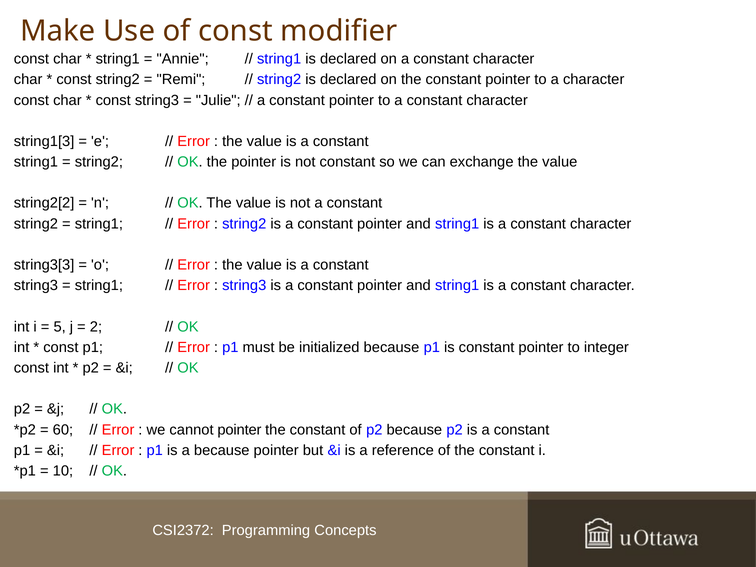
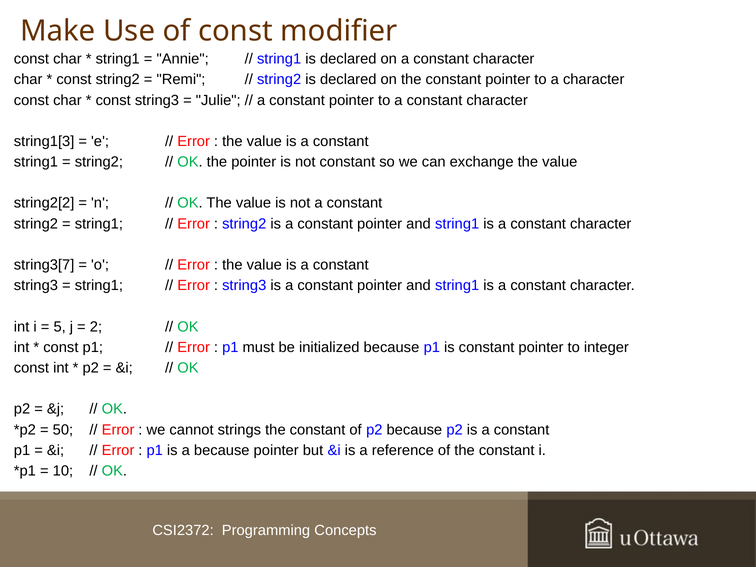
string3[3: string3[3 -> string3[7 (44, 265)
60: 60 -> 50 (63, 430)
cannot pointer: pointer -> strings (239, 430)
